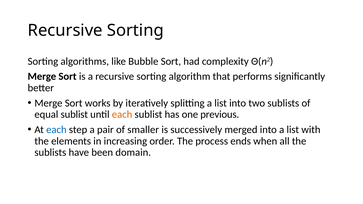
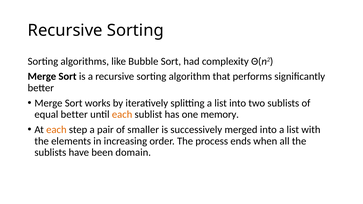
equal sublist: sublist -> better (74, 115)
previous: previous -> memory (220, 115)
each colour: blue -> orange (56, 130)
